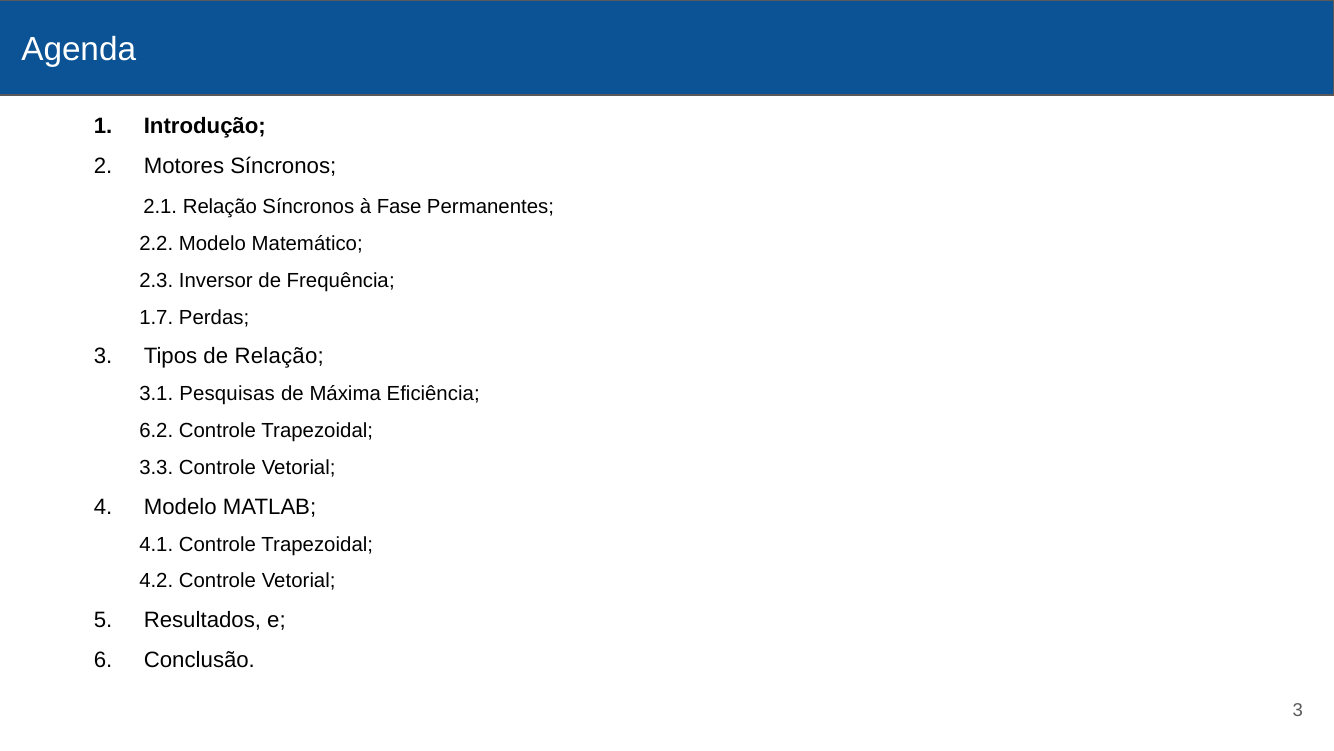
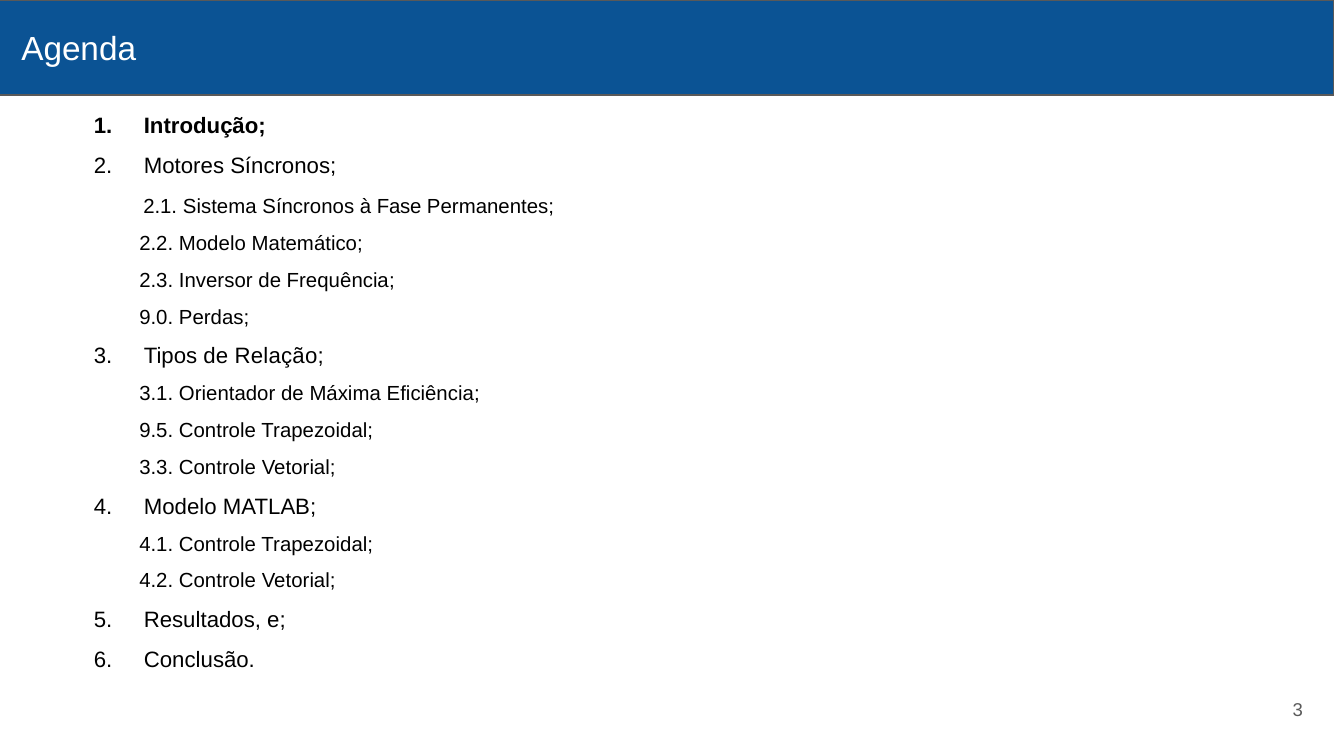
2.1 Relação: Relação -> Sistema (220, 207)
1.7: 1.7 -> 9.0 (156, 317)
Pesquisas: Pesquisas -> Orientador (227, 394)
6.2: 6.2 -> 9.5 (156, 431)
